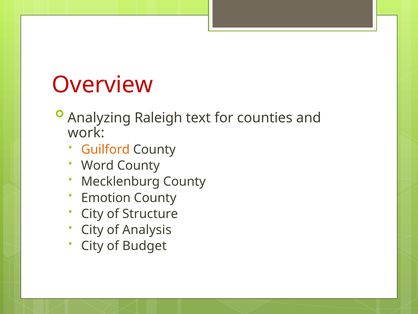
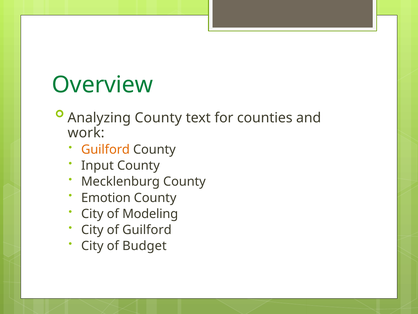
Overview colour: red -> green (103, 85)
Analyzing Raleigh: Raleigh -> County (158, 118)
Word: Word -> Input (97, 165)
Structure: Structure -> Modeling (150, 214)
of Analysis: Analysis -> Guilford (147, 230)
